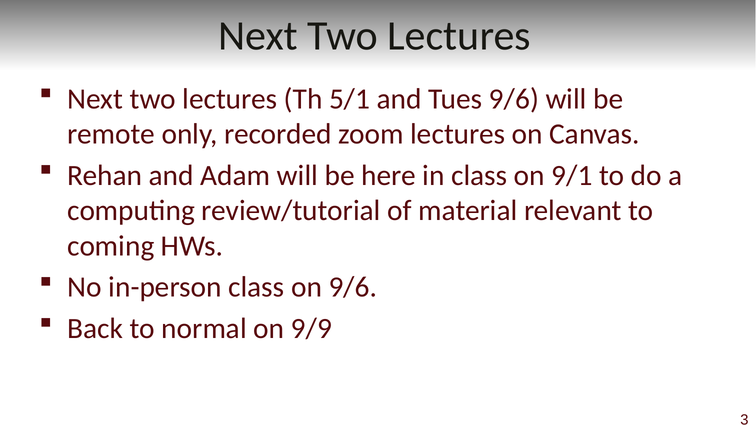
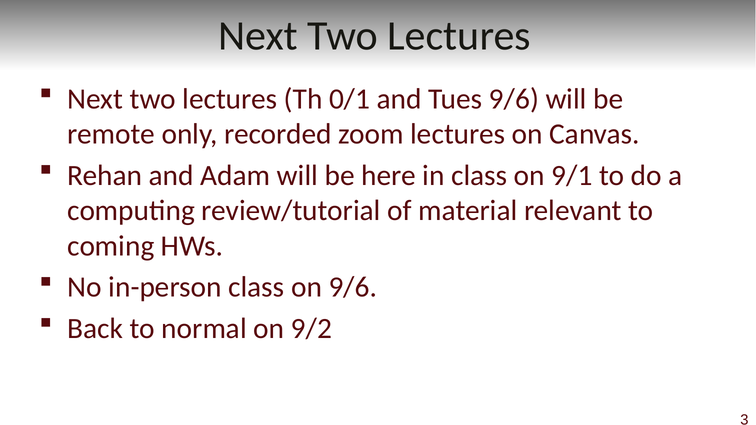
5/1: 5/1 -> 0/1 (350, 99)
9/9: 9/9 -> 9/2 (311, 329)
